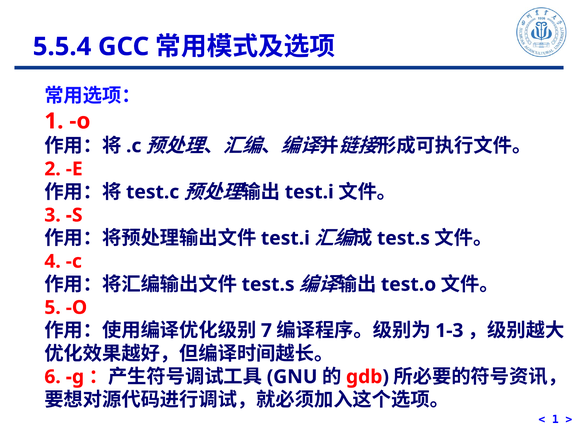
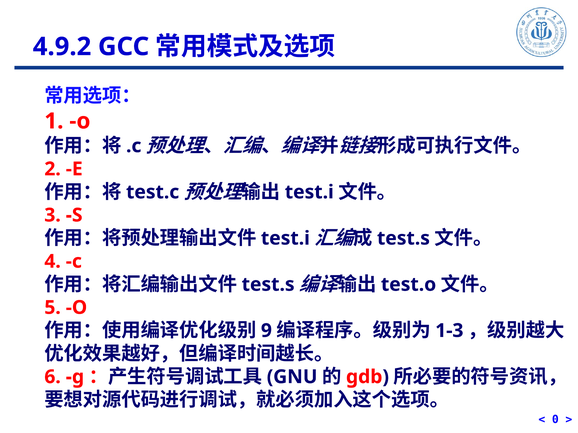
5.5.4: 5.5.4 -> 4.9.2 (62, 47)
7: 7 -> 9 (266, 331)
1: 1 -> 0 (555, 420)
